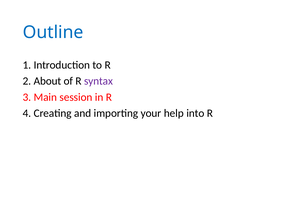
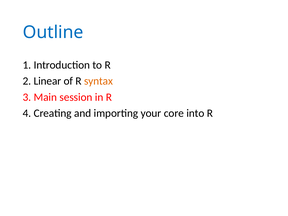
About: About -> Linear (47, 81)
syntax colour: purple -> orange (98, 81)
help: help -> core (174, 113)
